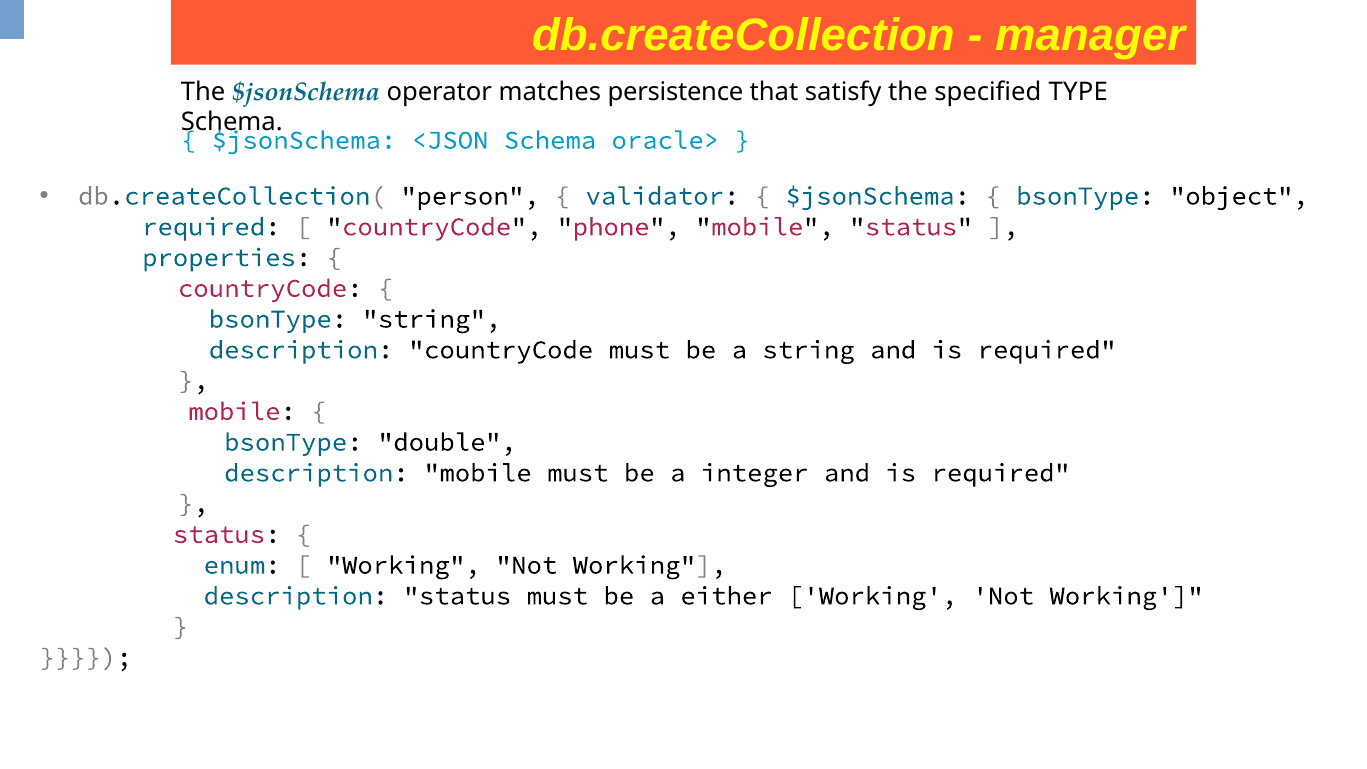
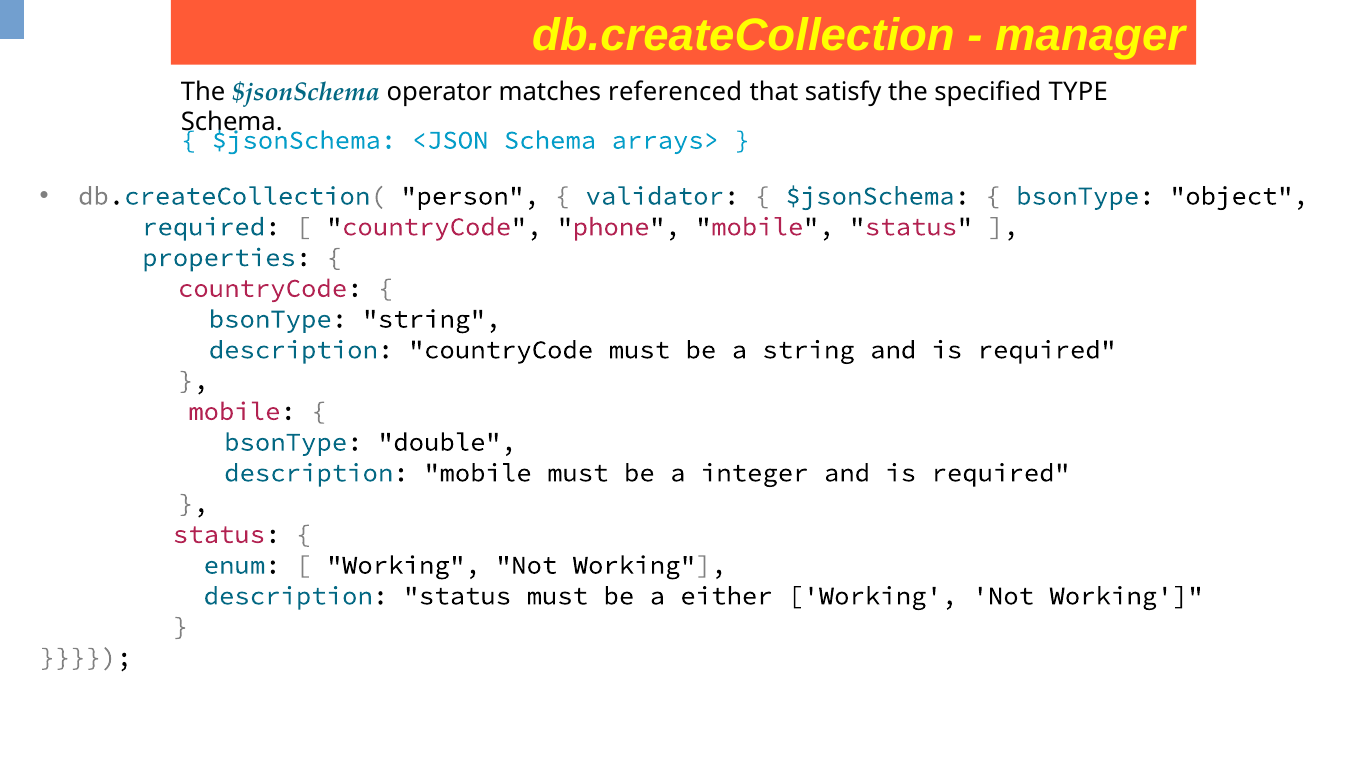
persistence: persistence -> referenced (675, 92)
oracle>: oracle> -> arrays> (665, 140)
